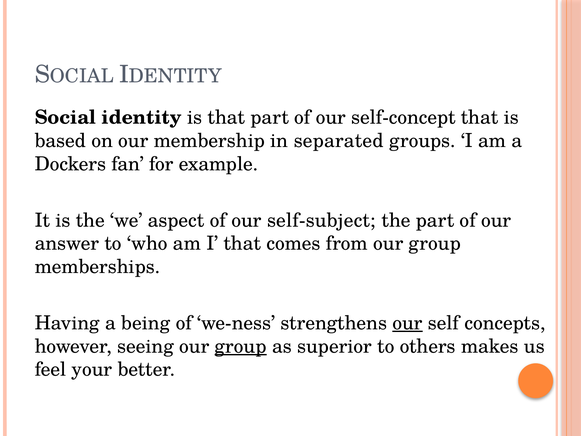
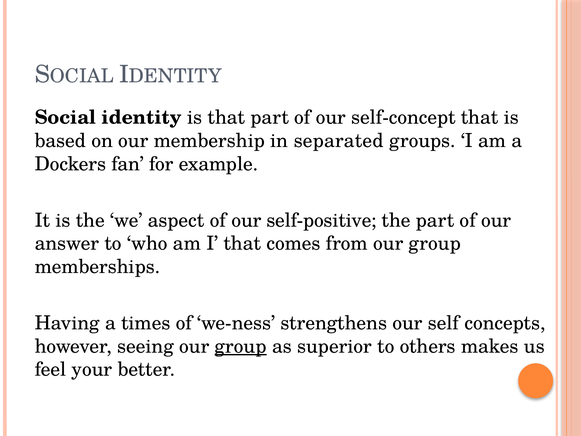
self-subject: self-subject -> self-positive (322, 220)
being: being -> times (146, 323)
our underline: present -> none (408, 323)
